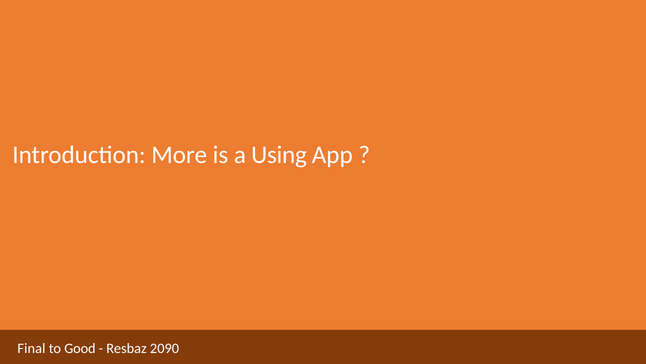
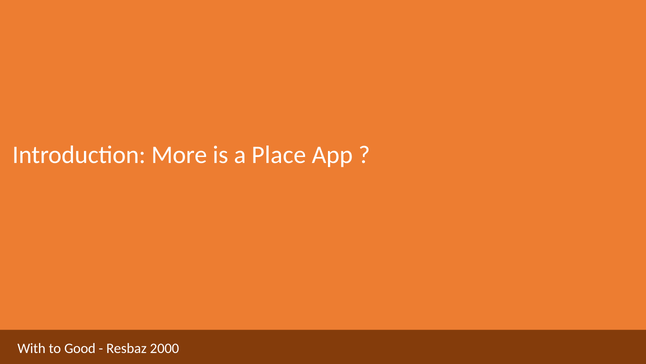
Using: Using -> Place (279, 155)
Final: Final -> With (32, 348)
2090: 2090 -> 2000 (165, 348)
